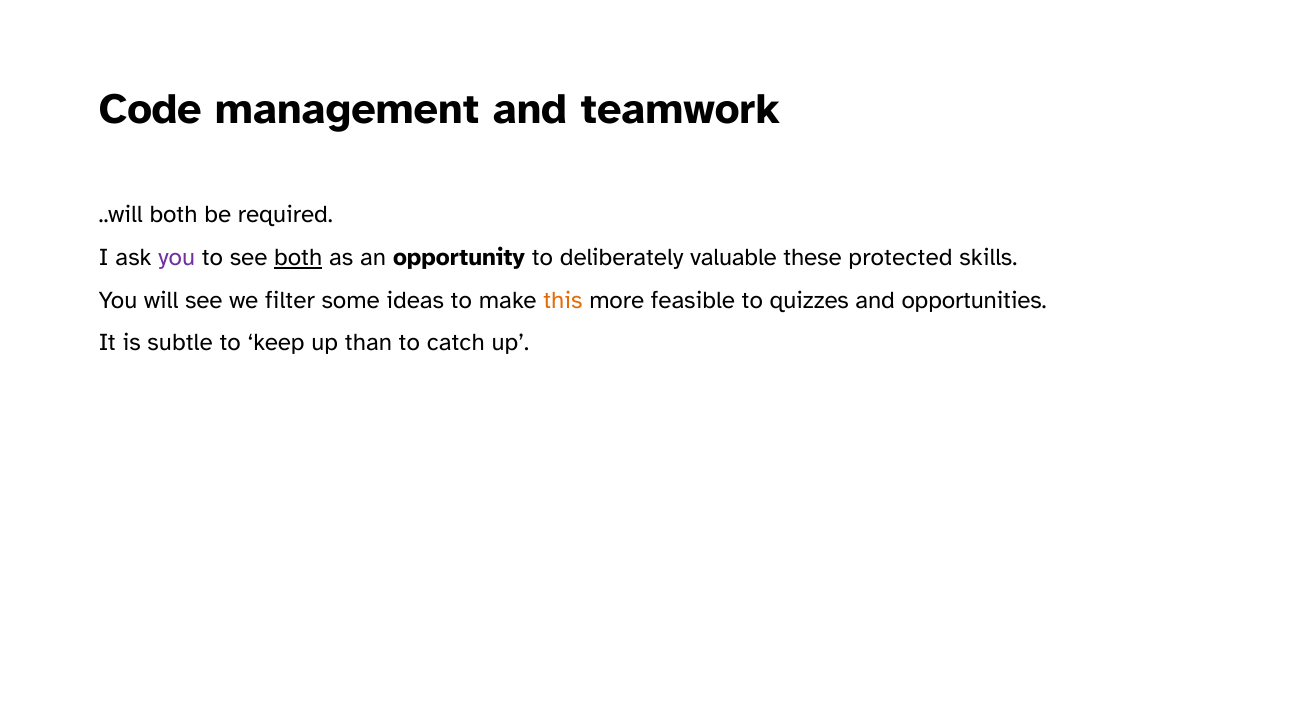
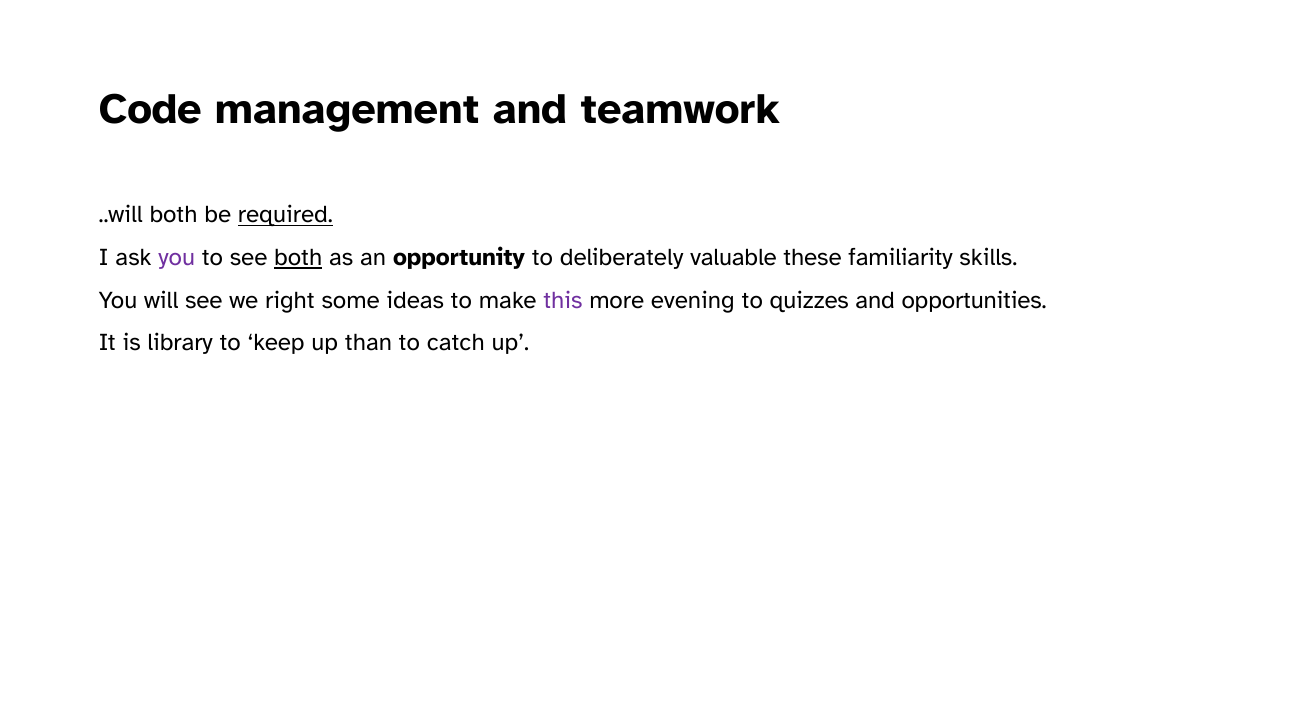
required underline: none -> present (285, 215)
protected: protected -> familiarity (901, 257)
filter: filter -> right (290, 300)
this colour: orange -> purple (563, 300)
feasible: feasible -> evening (693, 300)
subtle: subtle -> library (180, 343)
